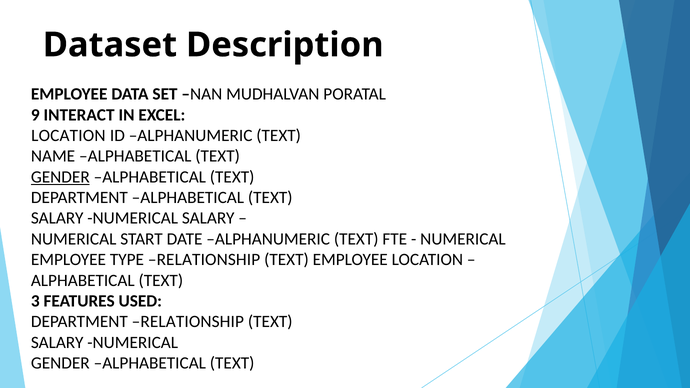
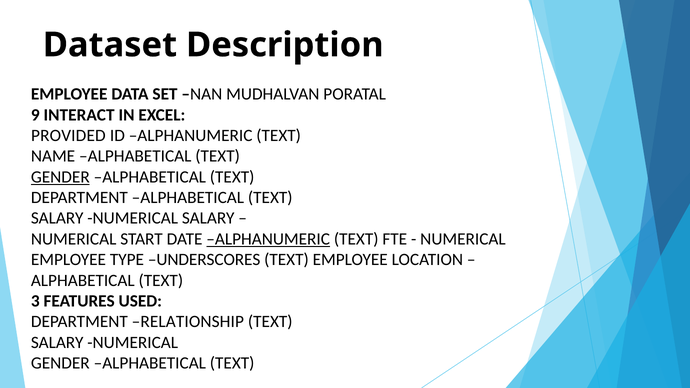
LOCATION: LOCATION -> PROVIDED (68, 136)
ALPHANUMERIC underline: none -> present (268, 239)
TYPE RELATIONSHIP: RELATIONSHIP -> UNDERSCORES (204, 260)
